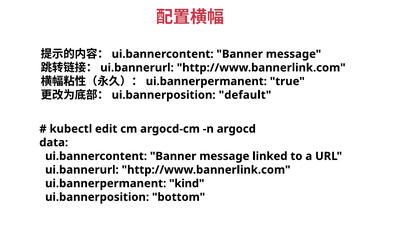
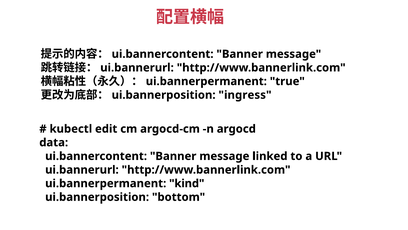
default: default -> ingress (245, 95)
